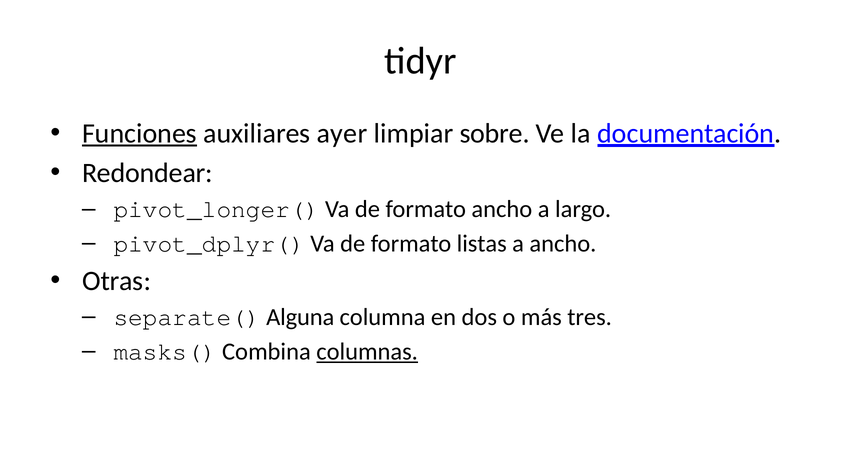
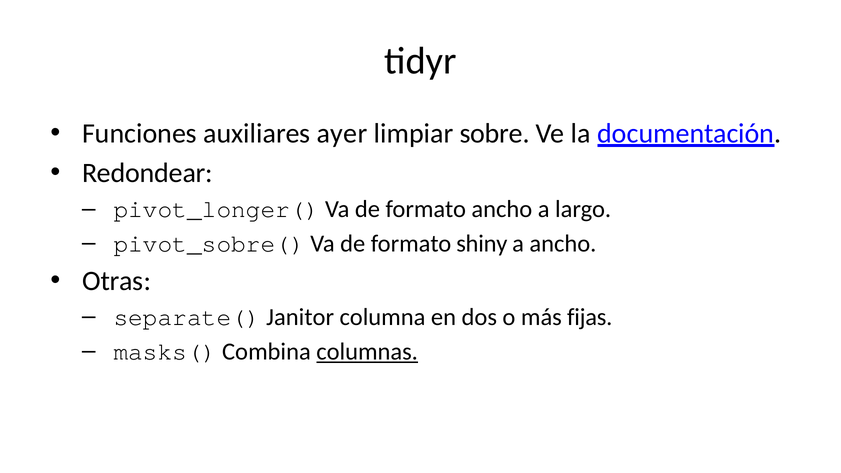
Funciones underline: present -> none (139, 133)
pivot_dplyr(: pivot_dplyr( -> pivot_sobre( (209, 244)
listas: listas -> shiny (482, 244)
Alguna: Alguna -> Janitor (300, 317)
tres: tres -> fijas (590, 317)
